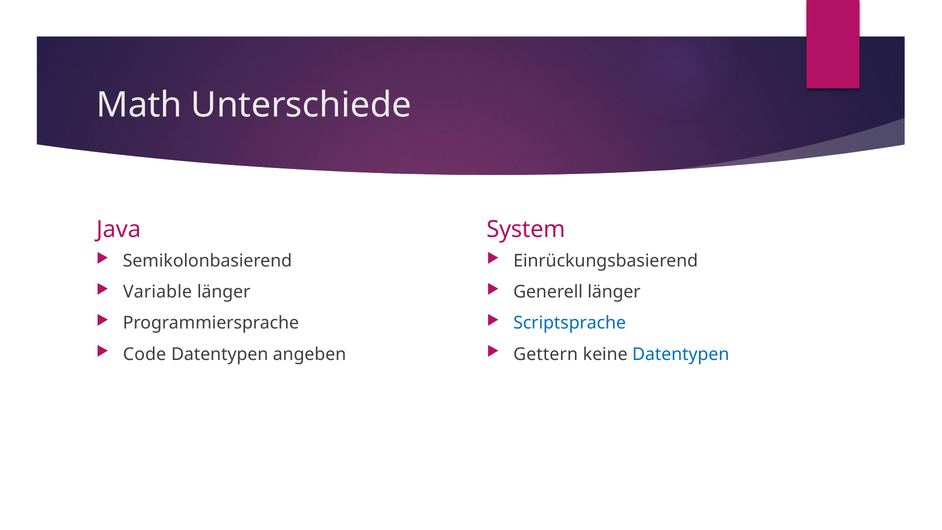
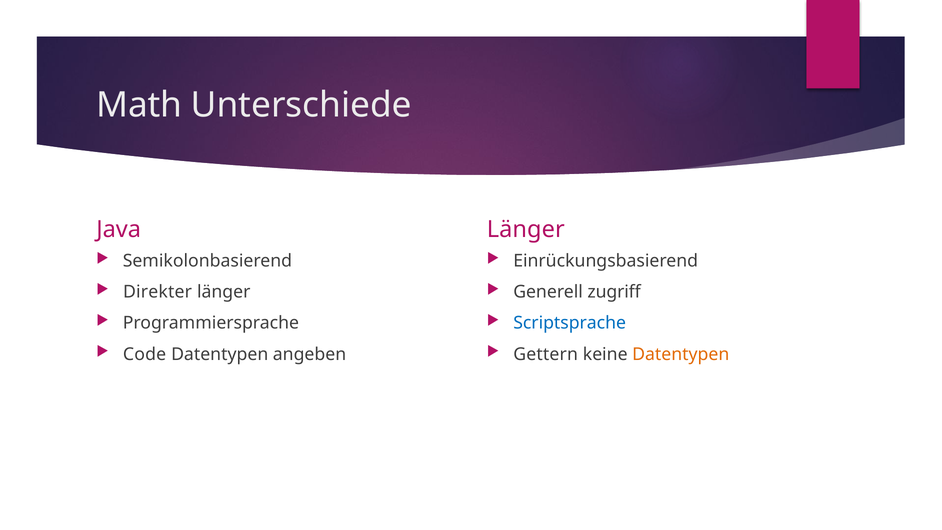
System: System -> Länger (526, 230)
Variable: Variable -> Direkter (158, 292)
Generell länger: länger -> zugriff (614, 292)
Datentypen colour: blue -> orange (681, 354)
